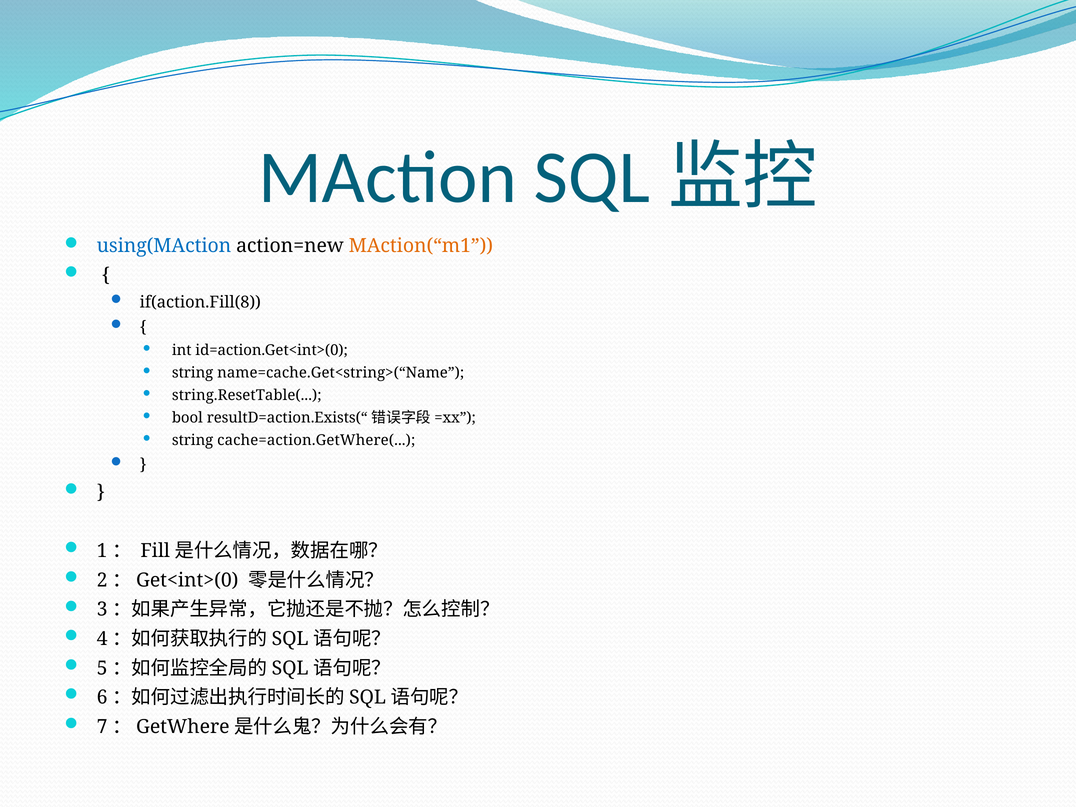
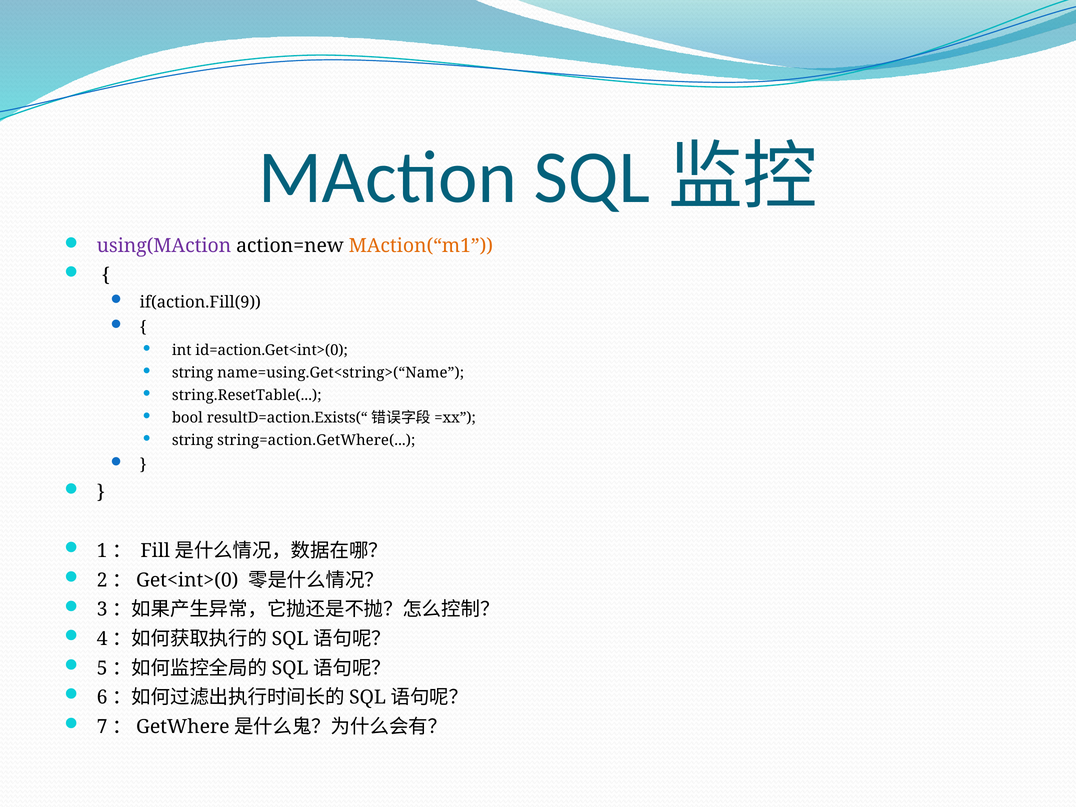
using(MAction colour: blue -> purple (164, 246)
if(action.Fill(8: if(action.Fill(8 -> if(action.Fill(9 (200, 302)
name=cache.Get<string>(“Name: name=cache.Get<string>(“Name -> name=using.Get<string>(“Name (341, 373)
cache=action.GetWhere(: cache=action.GetWhere( -> string=action.GetWhere( (316, 440)
